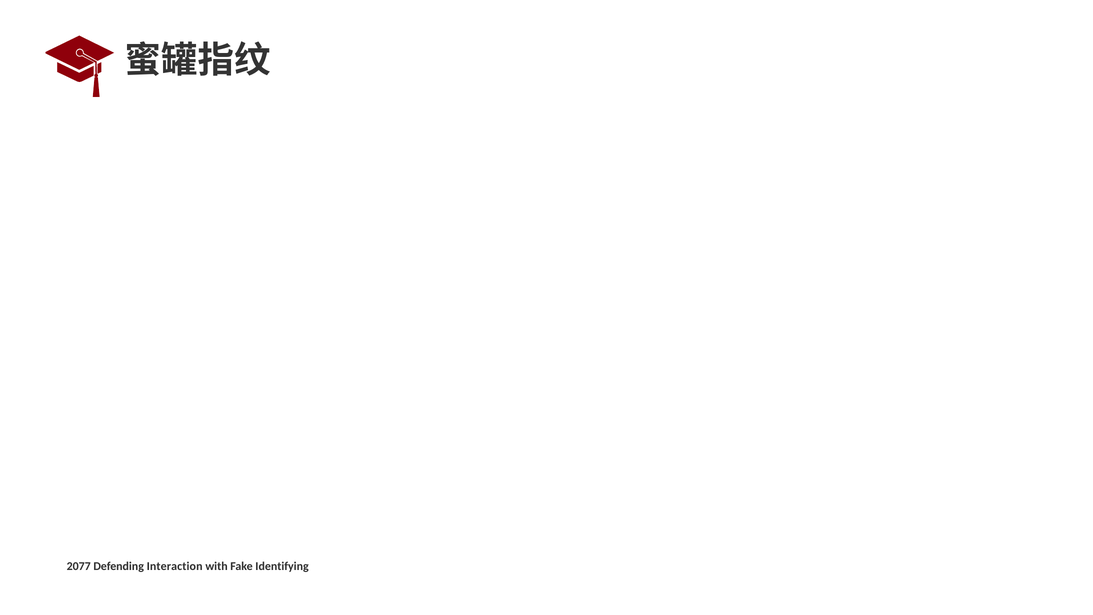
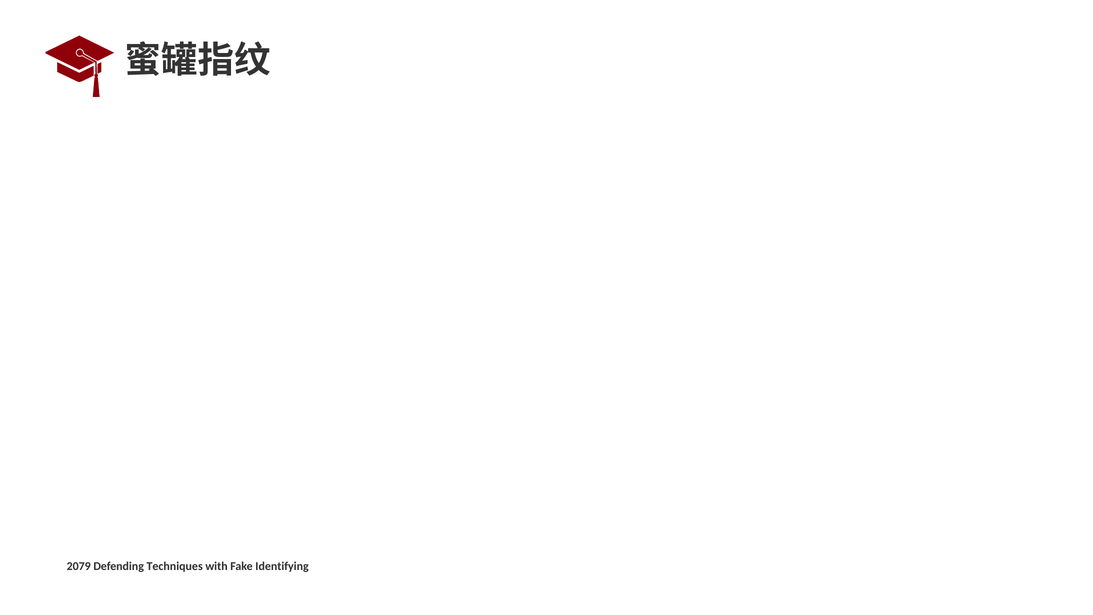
2077: 2077 -> 2079 (79, 566)
Interaction: Interaction -> Techniques (175, 566)
